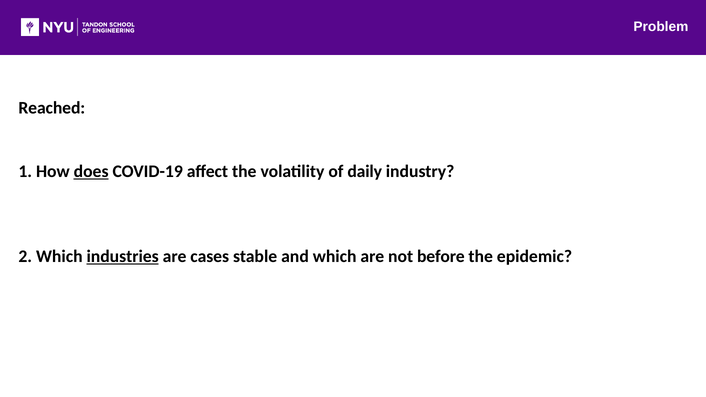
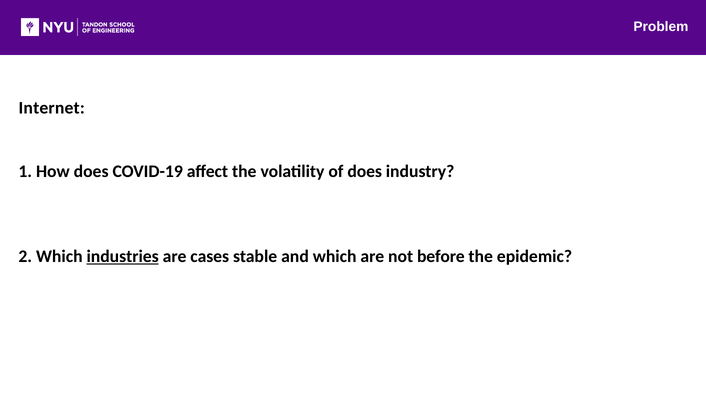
Reached: Reached -> Internet (52, 108)
does underline: present -> none (91, 172)
of daily: daily -> does (365, 172)
